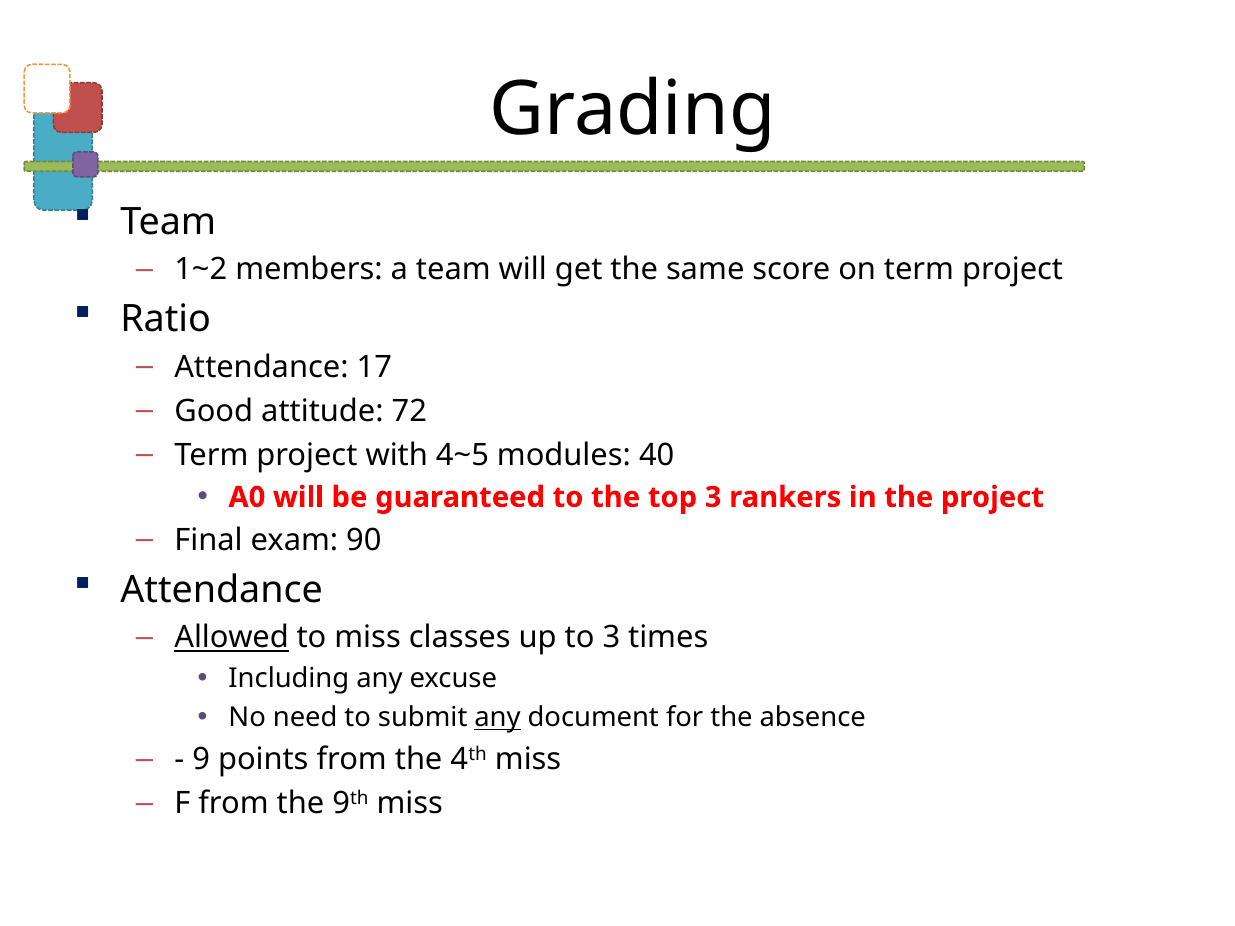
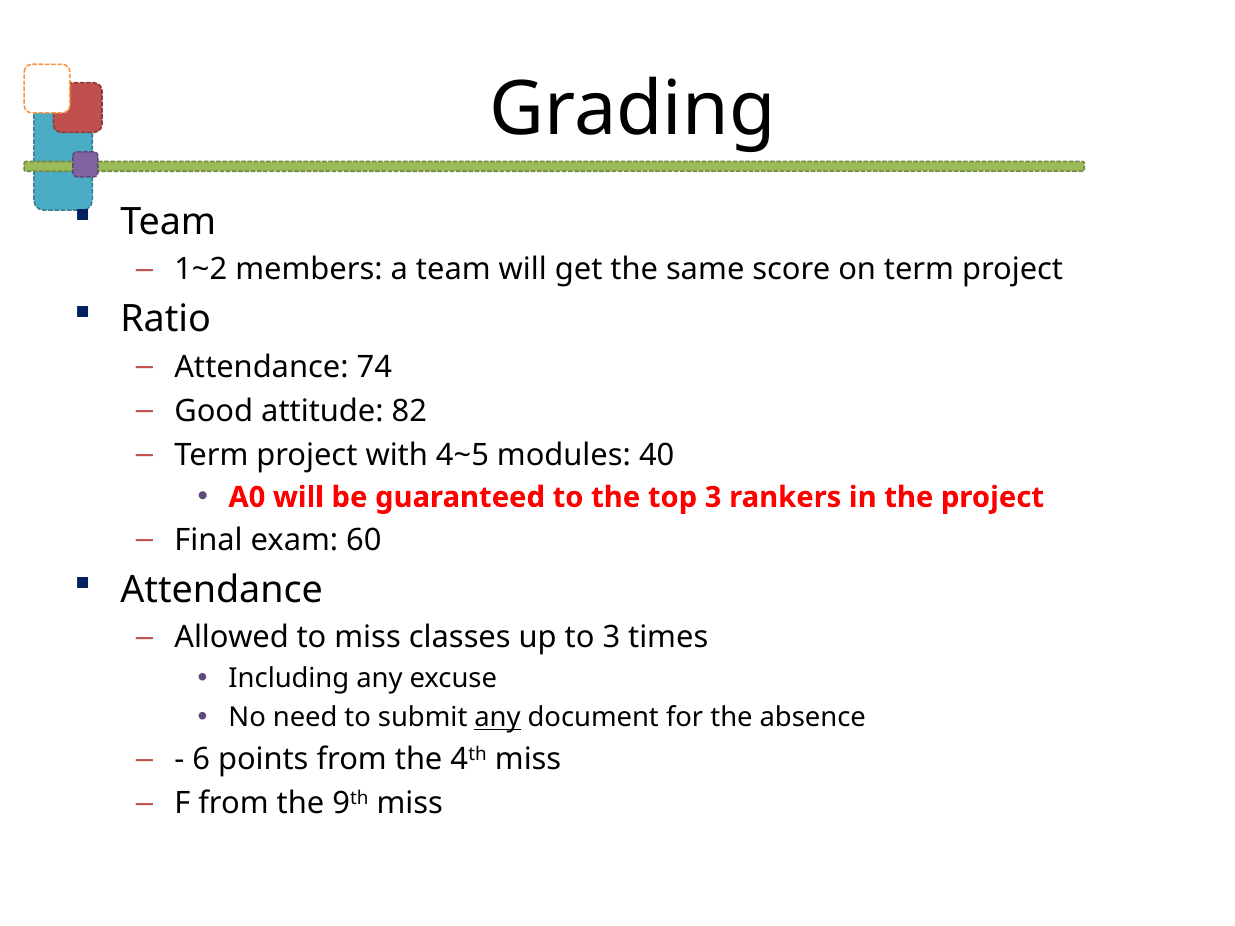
17: 17 -> 74 (374, 367)
72: 72 -> 82 (409, 411)
90: 90 -> 60 (364, 540)
Allowed underline: present -> none (232, 638)
9: 9 -> 6 (201, 760)
